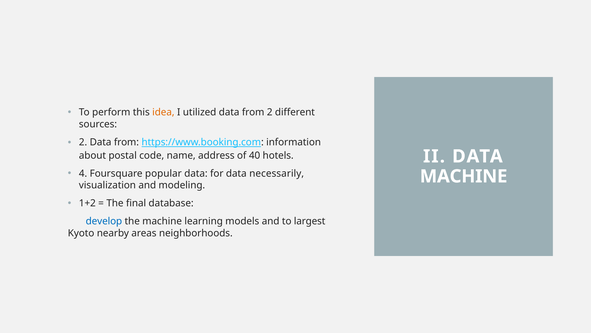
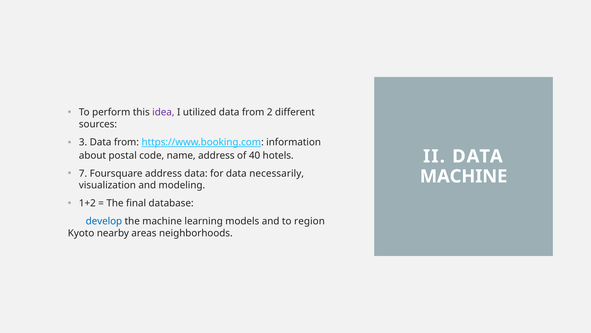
idea colour: orange -> purple (163, 112)
2: 2 -> 3 (83, 142)
4: 4 -> 7 (83, 173)
Foursquare popular: popular -> address (163, 173)
largest: largest -> region (310, 221)
